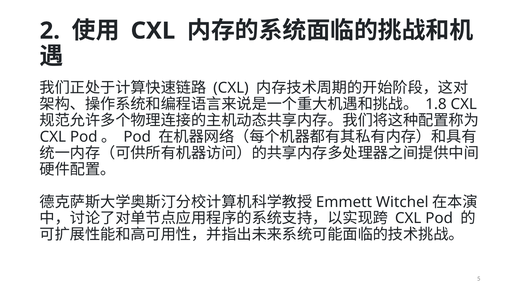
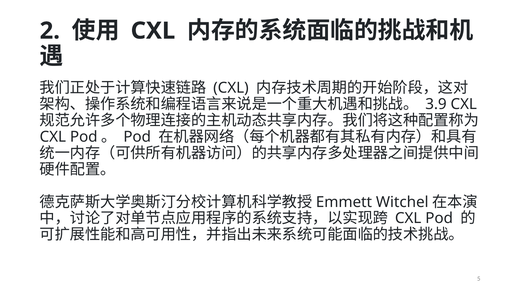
1.8: 1.8 -> 3.9 (436, 104)
